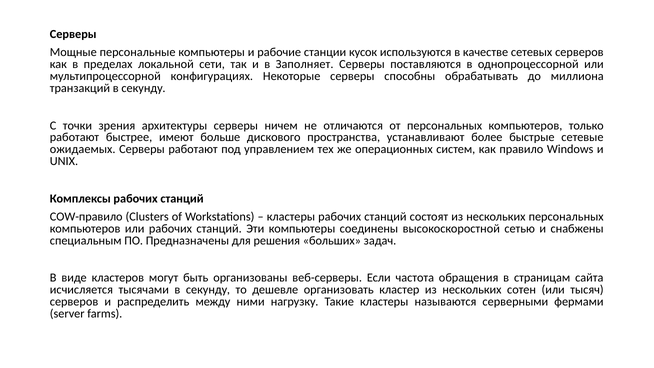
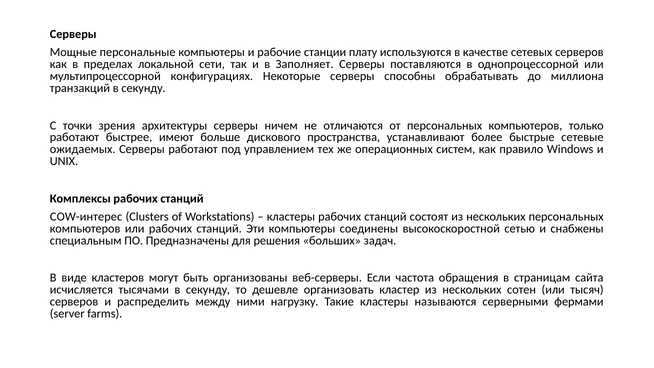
кусок: кусок -> плату (363, 52)
COW-правило: COW-правило -> COW-интерес (86, 217)
